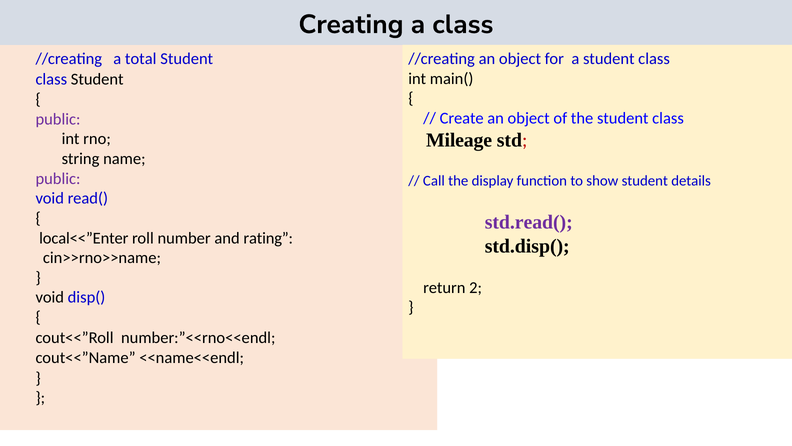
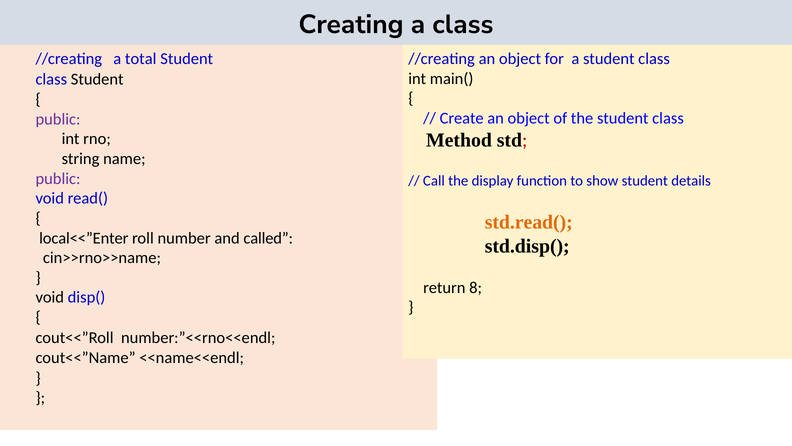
Mileage: Mileage -> Method (459, 140)
std.read( colour: purple -> orange (529, 222)
rating: rating -> called (268, 238)
2: 2 -> 8 (476, 287)
